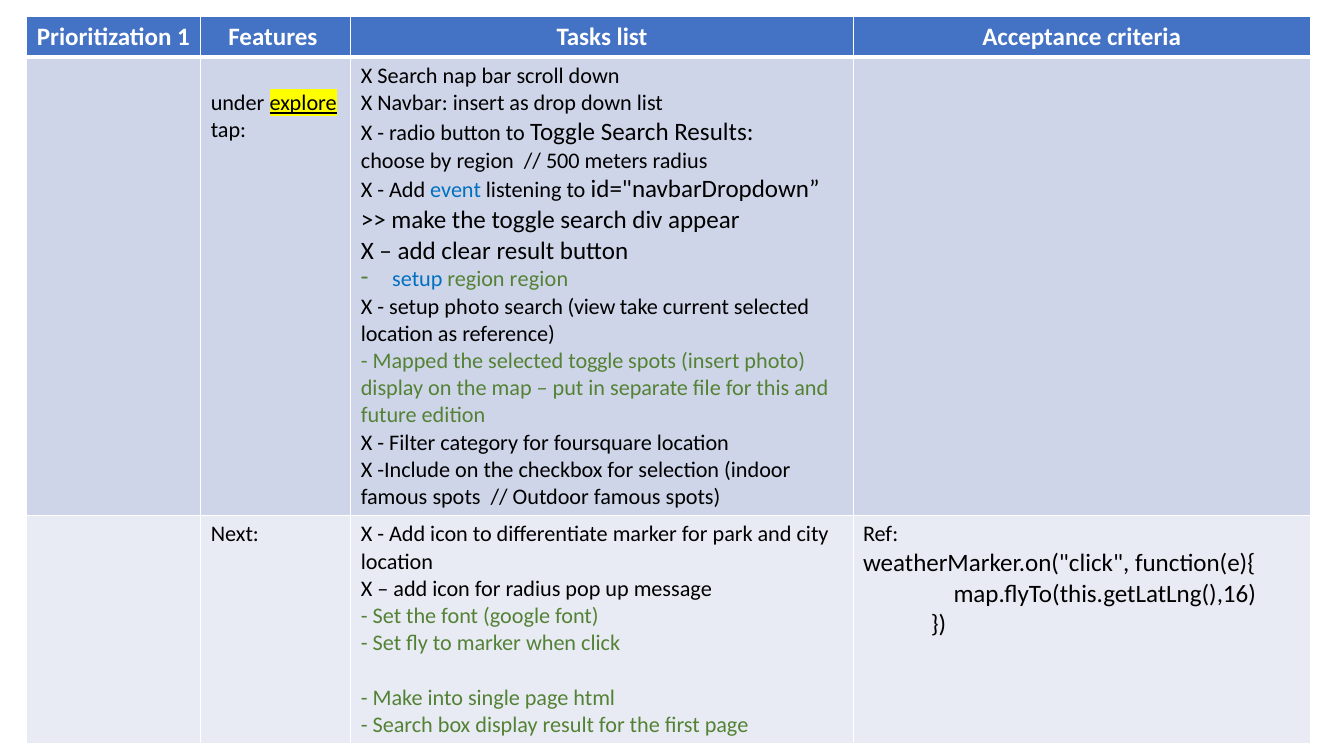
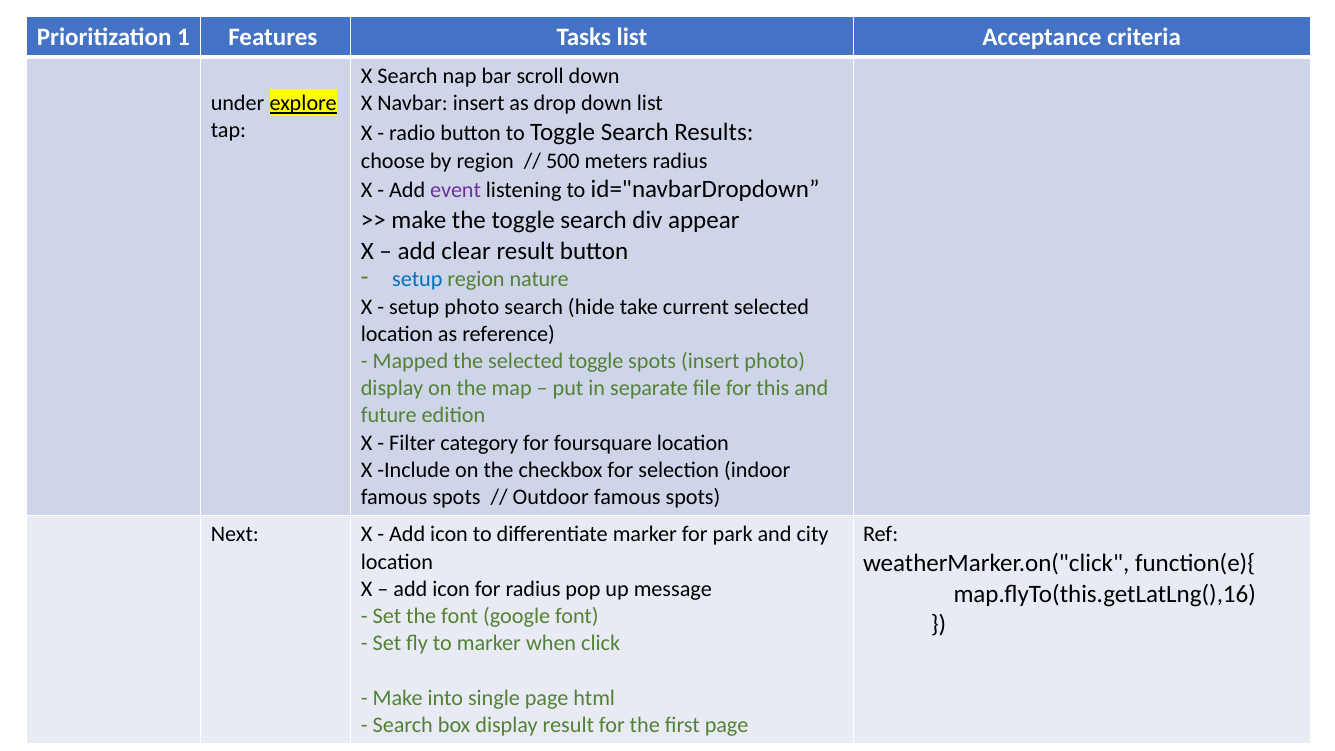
event colour: blue -> purple (456, 191)
region region: region -> nature (539, 280)
view: view -> hide (591, 307)
